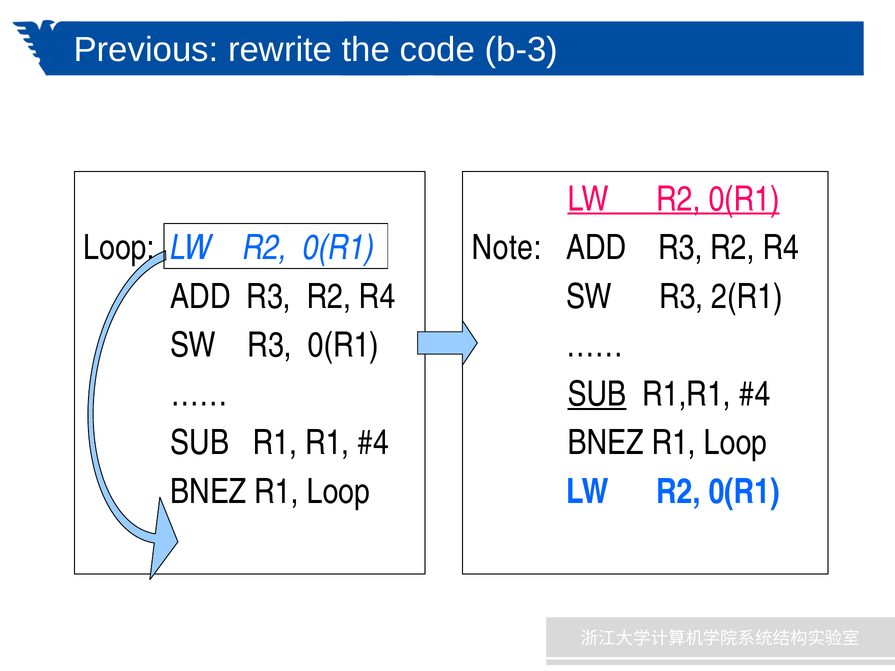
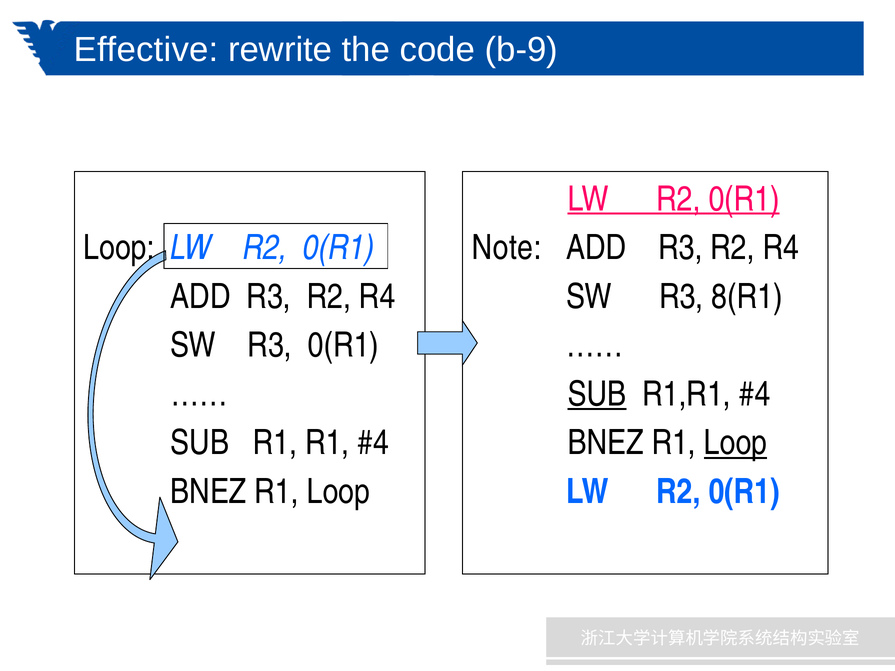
Previous: Previous -> Effective (146, 50)
b-3: b-3 -> b-9 (521, 50)
2(R1: 2(R1 -> 8(R1 (747, 297)
Loop underline: none -> present (736, 443)
